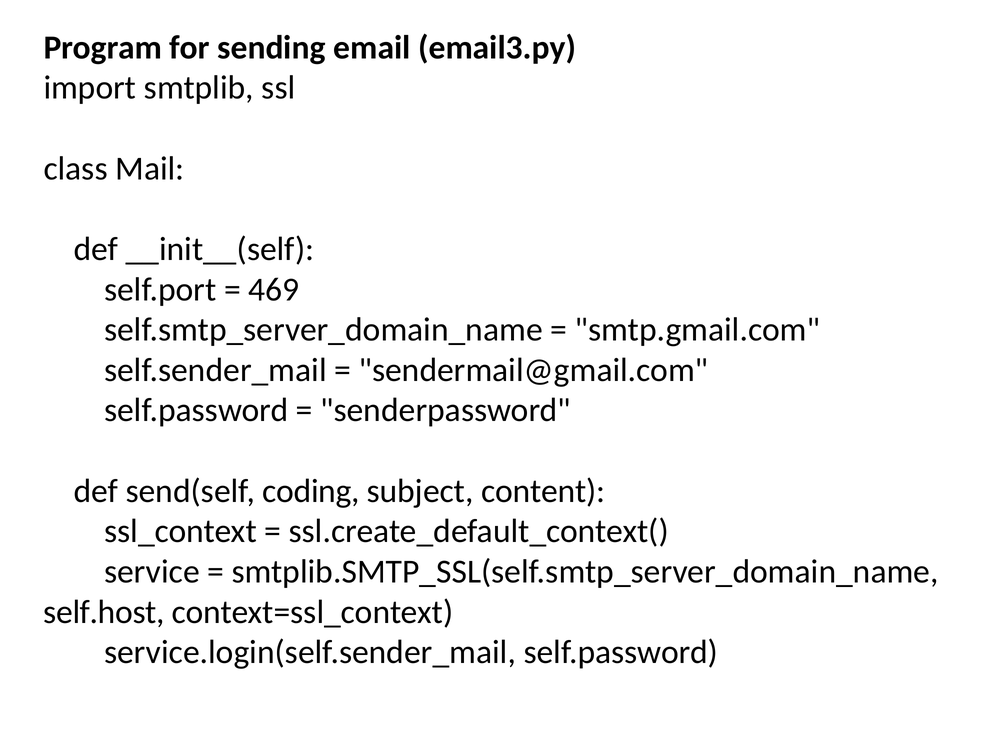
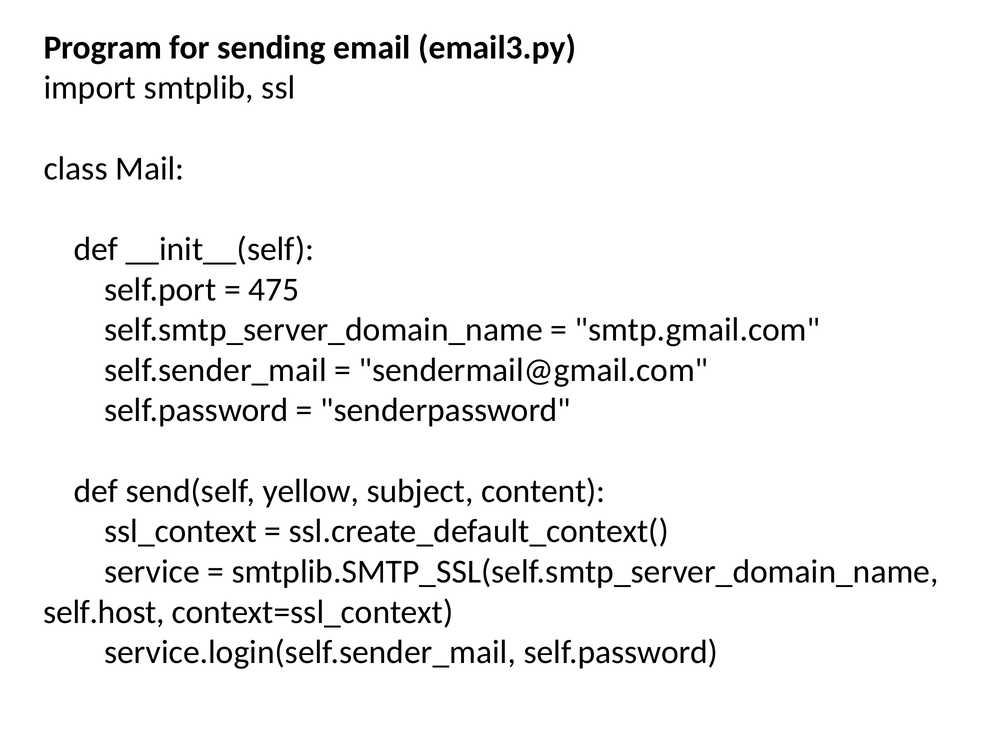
469: 469 -> 475 (274, 289)
coding: coding -> yellow (311, 491)
